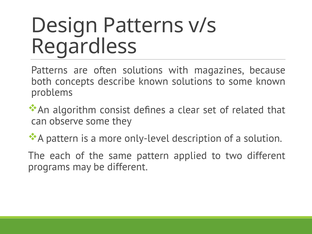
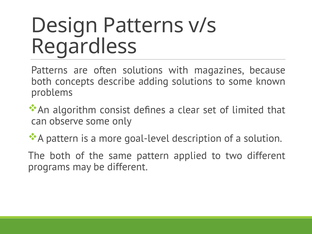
describe known: known -> adding (153, 81)
related: related -> limited (248, 110)
they: they -> only (122, 121)
only-level: only-level -> goal-level (147, 138)
The each: each -> both (60, 156)
